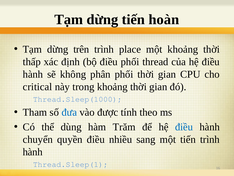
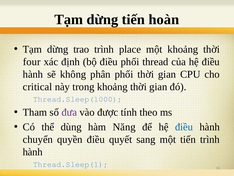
trên: trên -> trao (81, 49)
thấp: thấp -> four (32, 62)
đưa colour: blue -> purple (69, 112)
Trăm: Trăm -> Năng (124, 127)
nhiều: nhiều -> quyết (121, 139)
